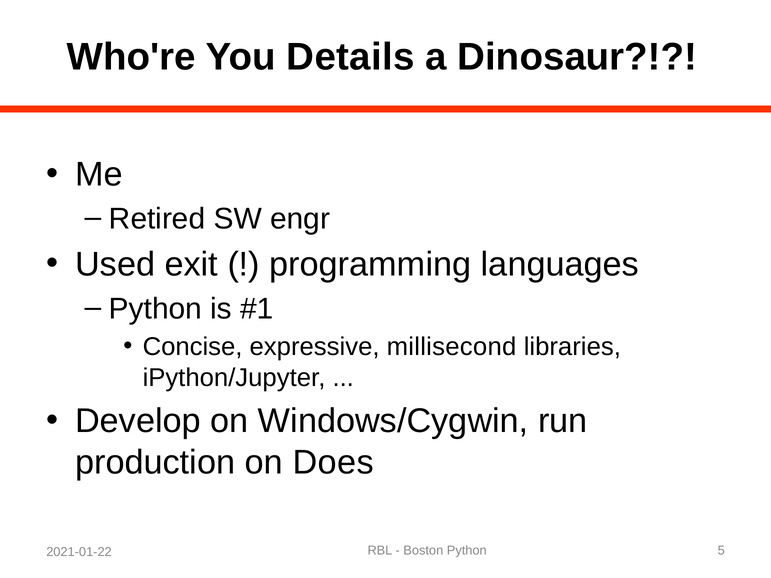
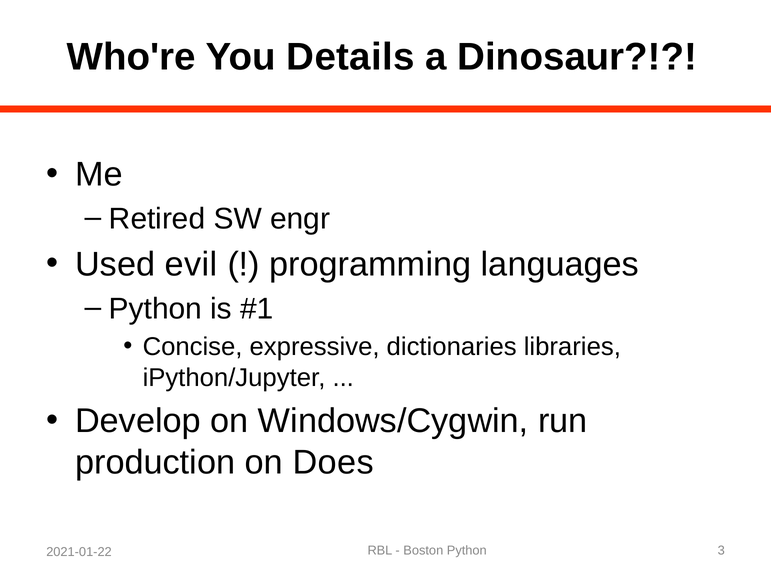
exit: exit -> evil (191, 265)
millisecond: millisecond -> dictionaries (452, 347)
5: 5 -> 3 (721, 551)
